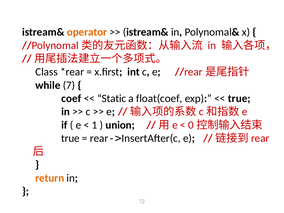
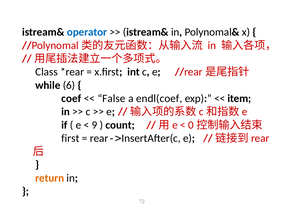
operator colour: orange -> blue (87, 32)
7: 7 -> 6 (69, 85)
Static: Static -> False (112, 98)
float(coef: float(coef -> endl(coef (159, 98)
true: true -> item (239, 98)
1: 1 -> 9 (94, 125)
union: union -> count (120, 125)
true: true -> first (70, 138)
